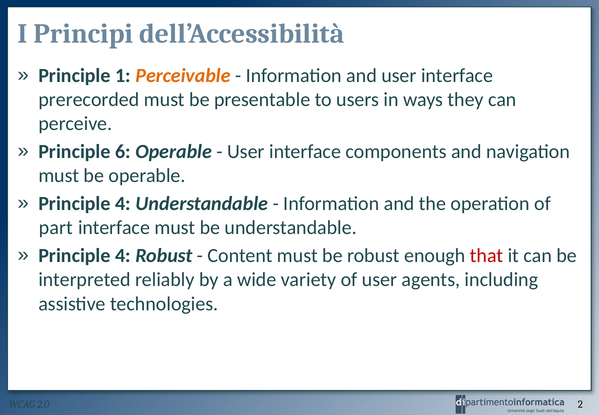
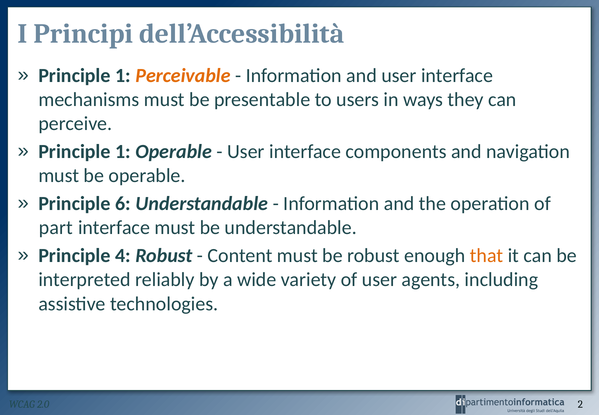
prerecorded: prerecorded -> mechanisms (89, 99)
6: 6 -> 1 (123, 151)
4: 4 -> 6 (123, 203)
that colour: red -> orange (487, 256)
